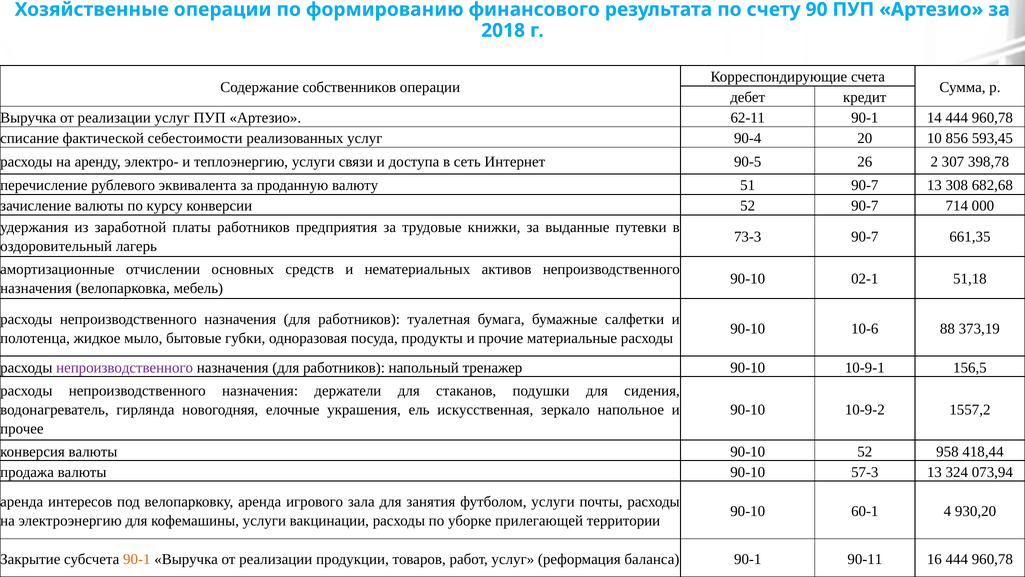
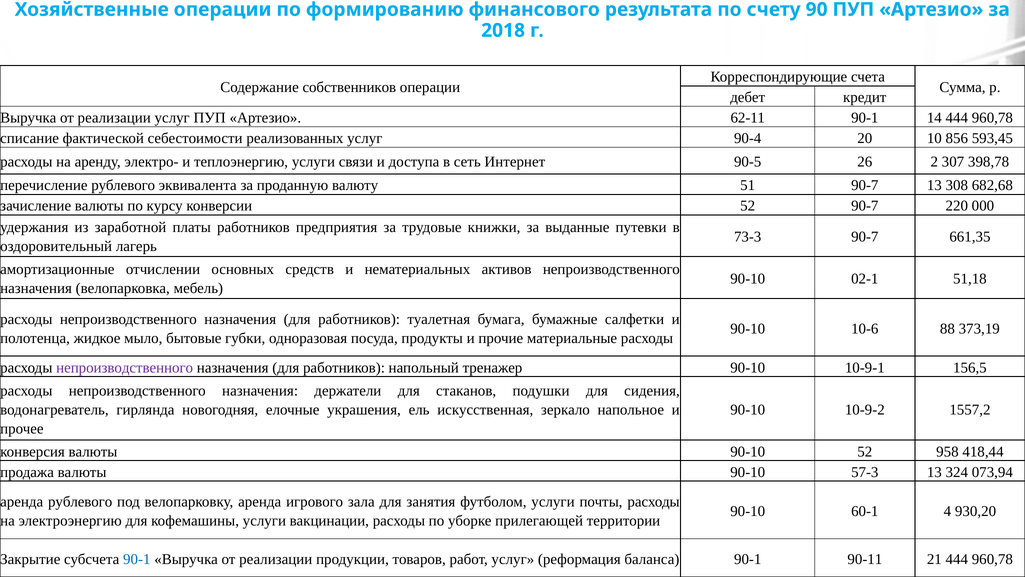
714: 714 -> 220 (957, 206)
аренда интересов: интересов -> рублевого (80, 502)
90-1 colour: orange -> blue (137, 559)
16: 16 -> 21 (934, 559)
